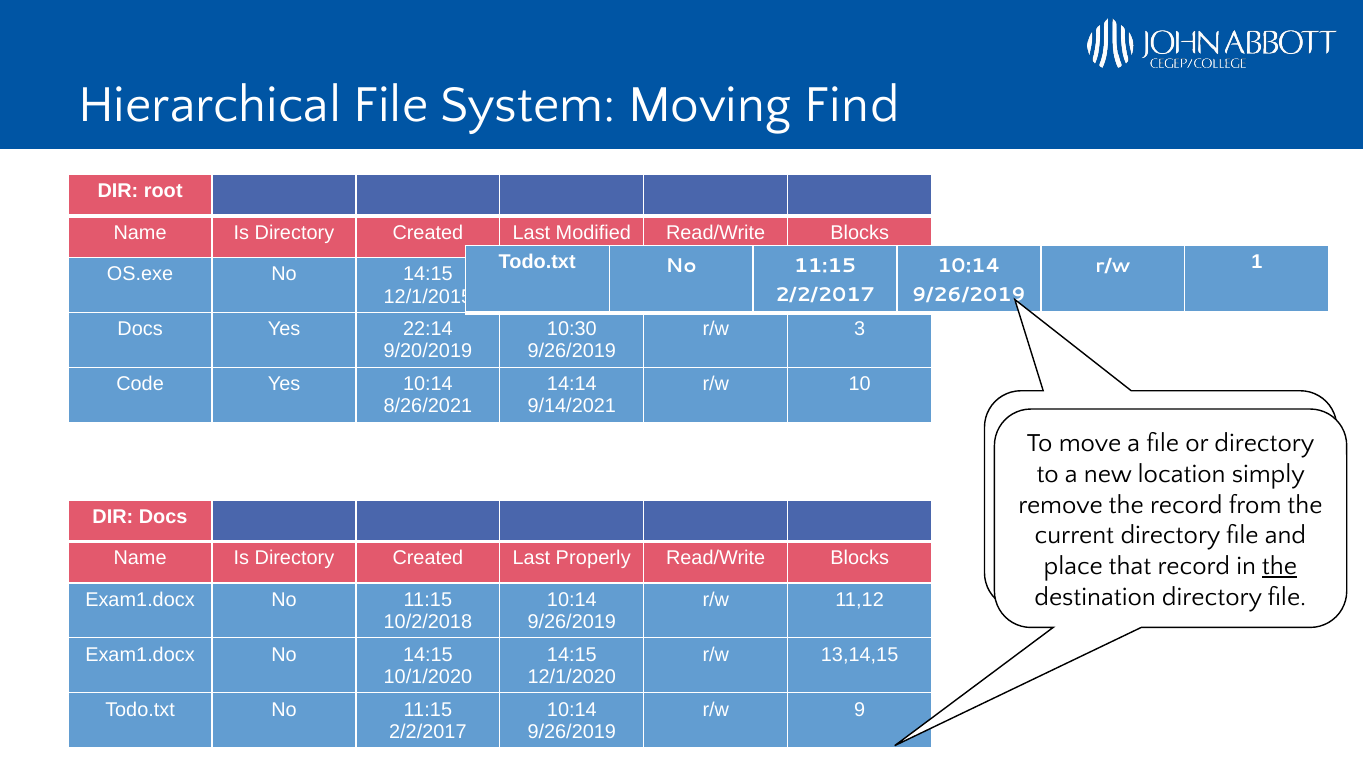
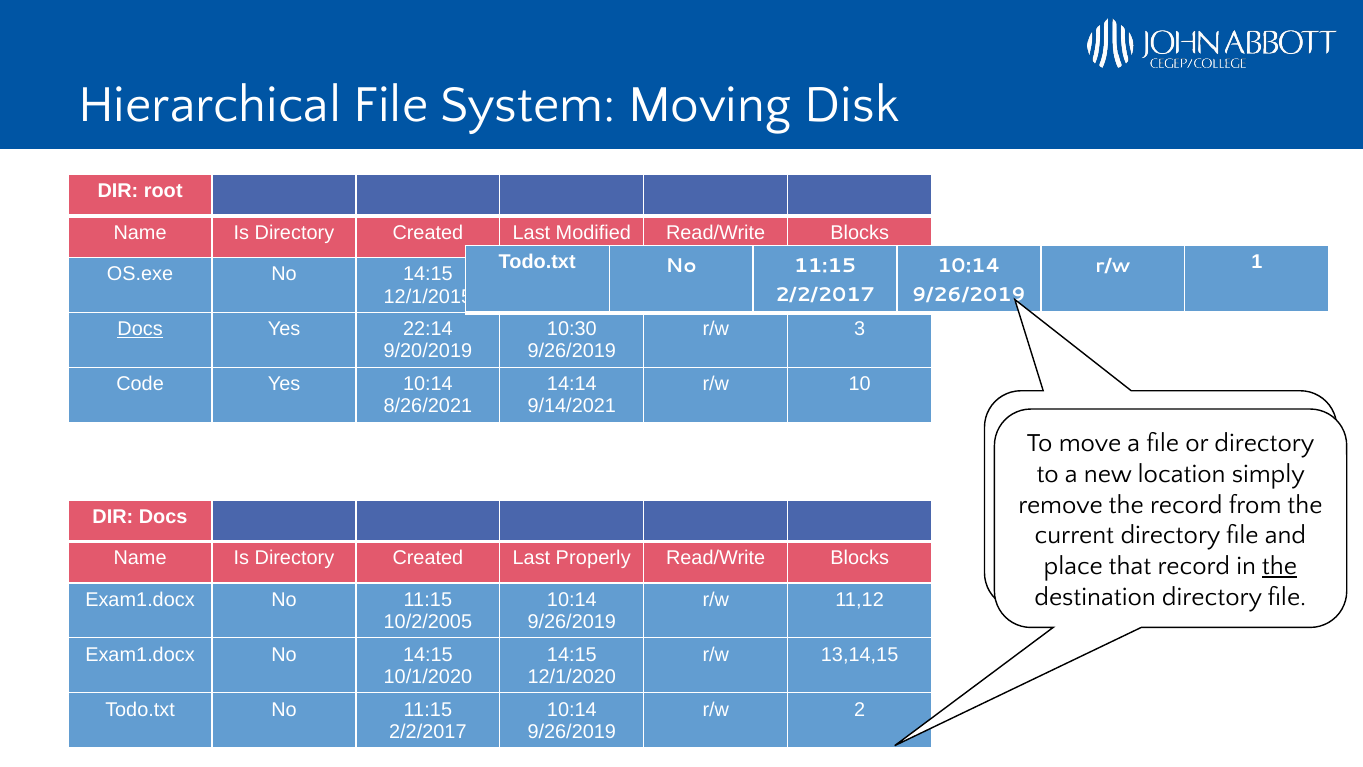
Find: Find -> Disk (852, 105)
Docs underline: none -> present (140, 329)
10/2/2018: 10/2/2018 -> 10/2/2005 (428, 622)
r/w 9: 9 -> 2 (860, 709)
